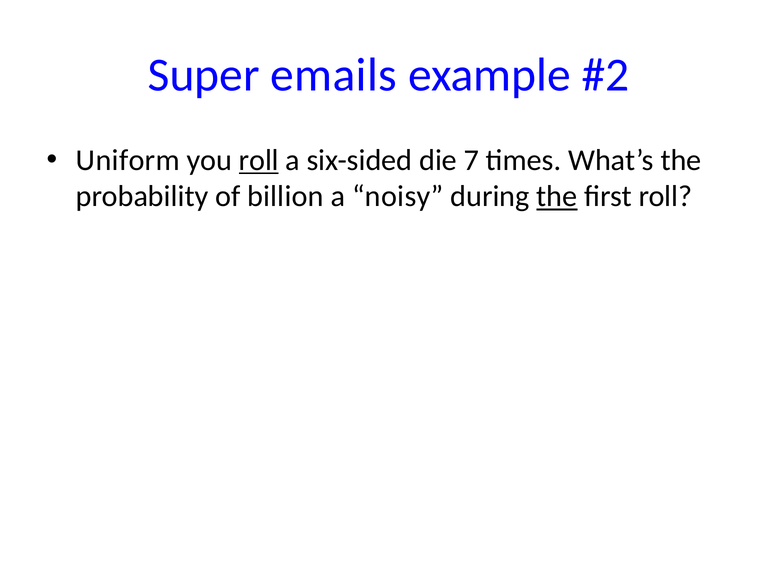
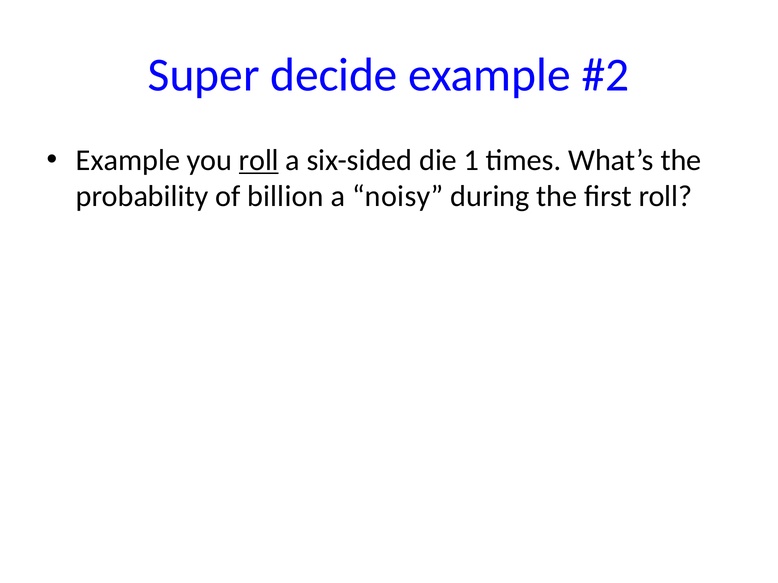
emails: emails -> decide (334, 75)
Uniform: Uniform -> Example (128, 160)
7: 7 -> 1 (472, 160)
the underline: present -> none (557, 197)
